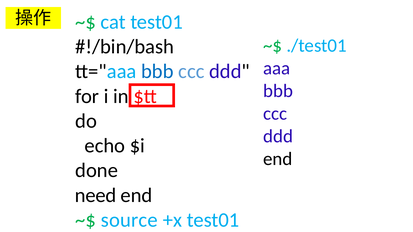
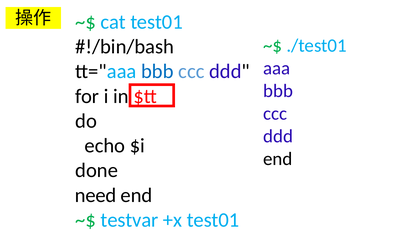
source: source -> testvar (129, 220)
